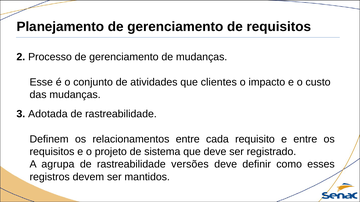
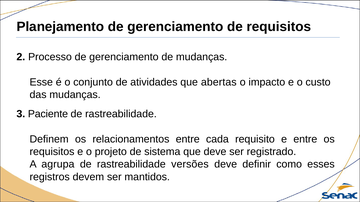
clientes: clientes -> abertas (219, 82)
Adotada: Adotada -> Paciente (48, 114)
